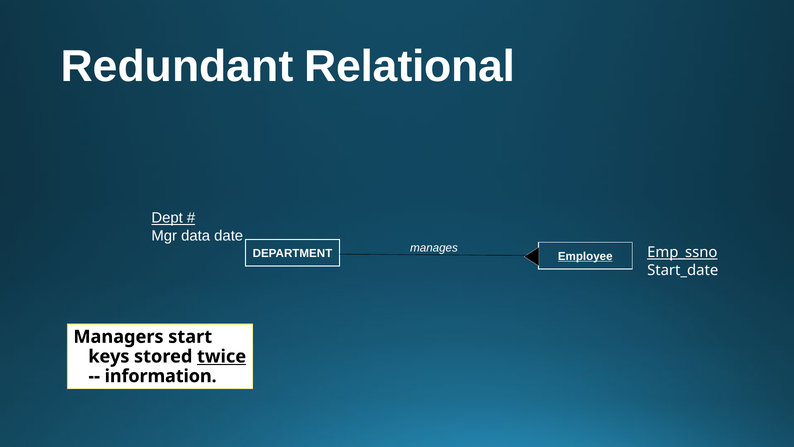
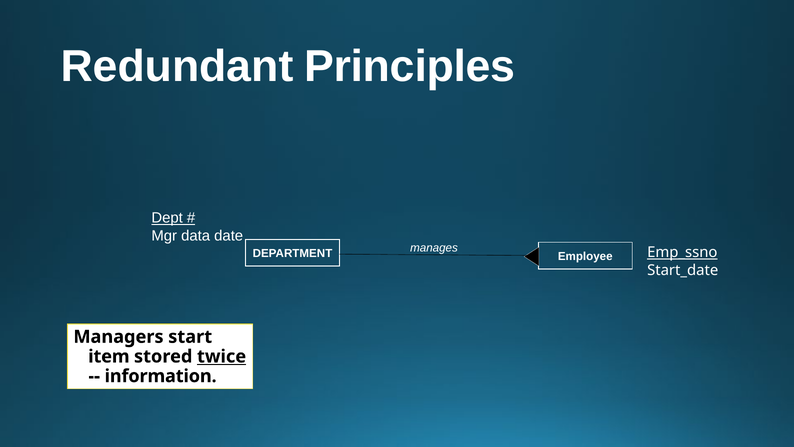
Relational: Relational -> Principles (410, 67)
Employee underline: present -> none (585, 256)
keys: keys -> item (109, 356)
